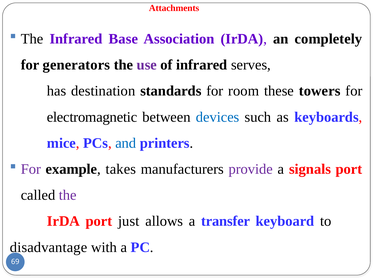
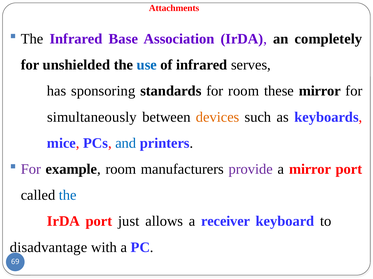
generators: generators -> unshielded (76, 65)
use colour: purple -> blue (147, 65)
destination: destination -> sponsoring (103, 91)
these towers: towers -> mirror (320, 91)
electromagnetic: electromagnetic -> simultaneously (92, 117)
devices colour: blue -> orange (218, 117)
example takes: takes -> room (121, 170)
a signals: signals -> mirror (310, 170)
the colour: purple -> blue (68, 196)
transfer: transfer -> receiver (226, 222)
